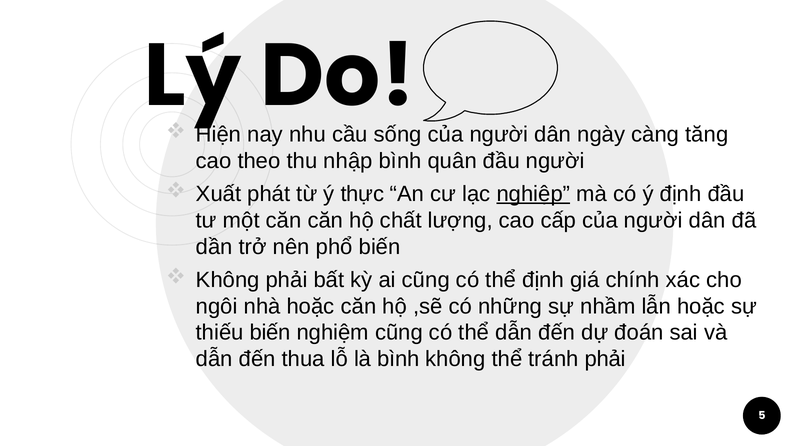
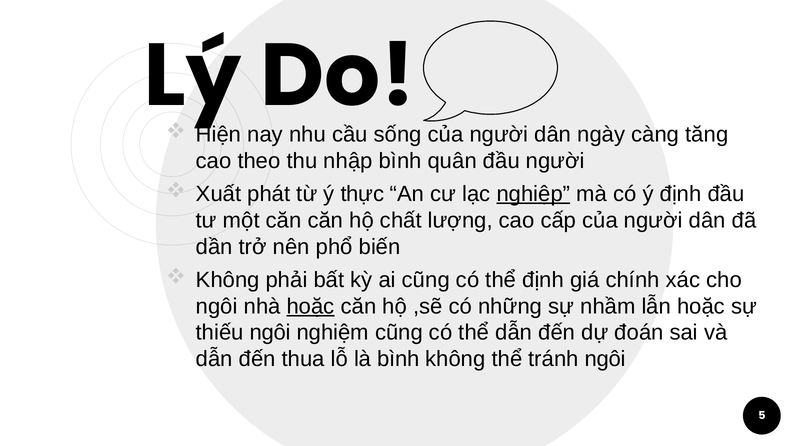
hoặc underline: none -> present (311, 307)
thiếu biến: biến -> ngôi (270, 333)
tránh phải: phải -> ngôi (605, 360)
